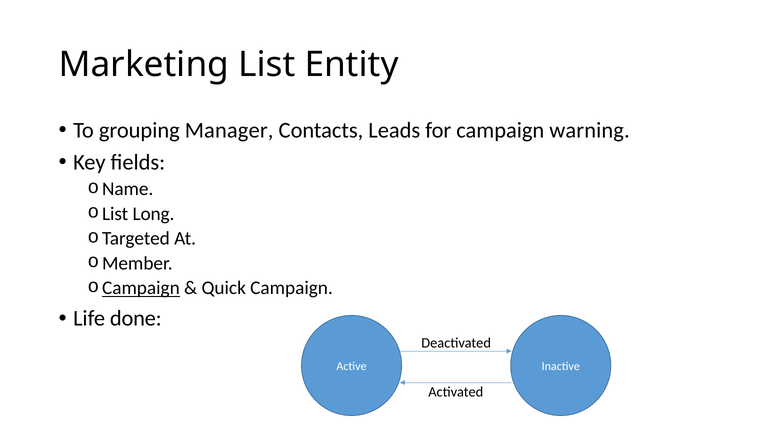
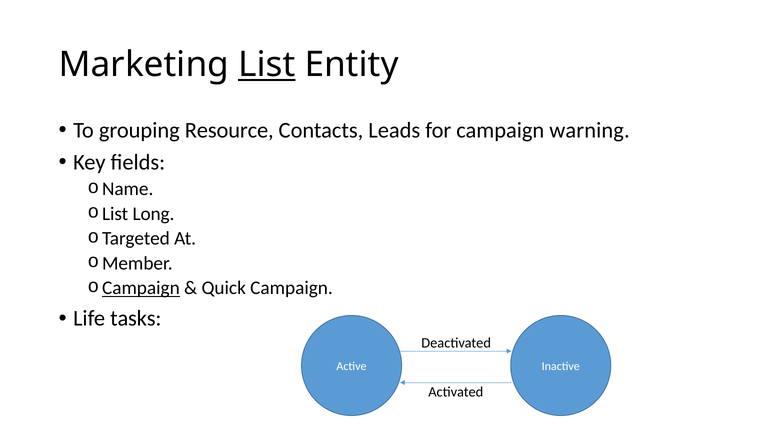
List underline: none -> present (267, 65)
Manager: Manager -> Resource (229, 130)
done: done -> tasks (136, 319)
